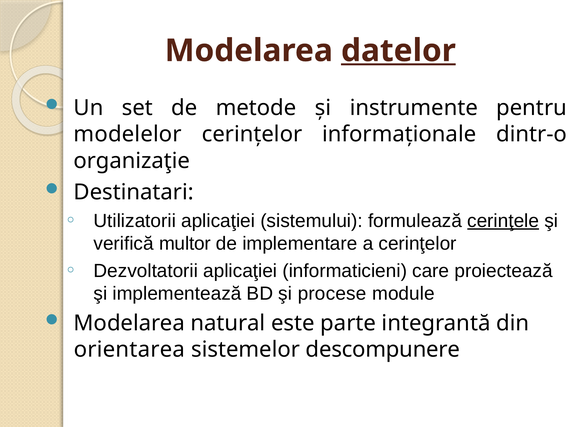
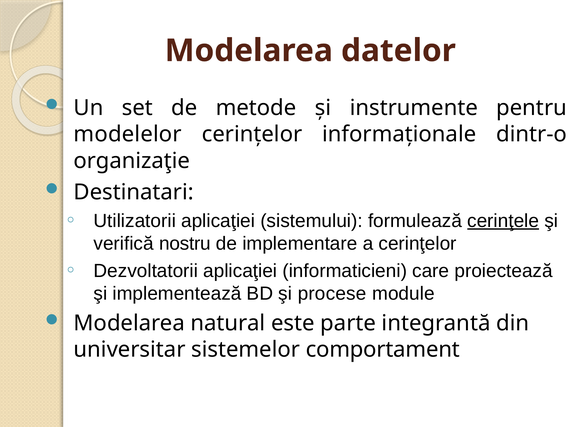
datelor underline: present -> none (398, 51)
multor: multor -> nostru (185, 244)
orientarea: orientarea -> universitar (130, 350)
descompunere: descompunere -> comportament (383, 350)
